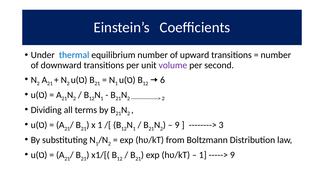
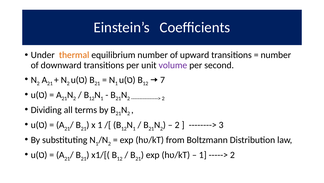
thermal colour: blue -> orange (74, 55)
6: 6 -> 7 (163, 80)
9: 9 -> 2 (177, 125)
9: 9 -> 2 (232, 154)
